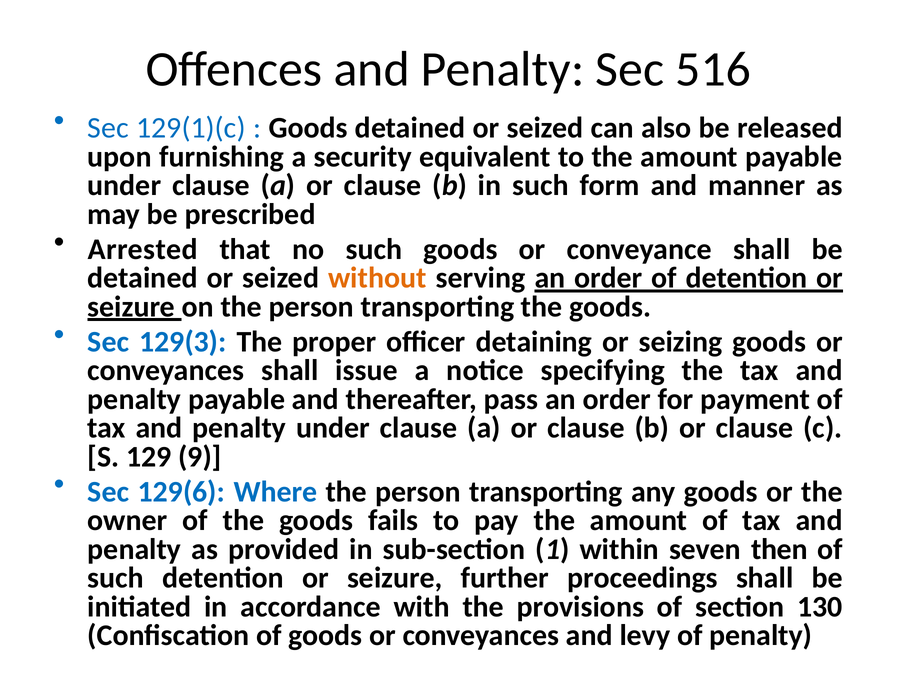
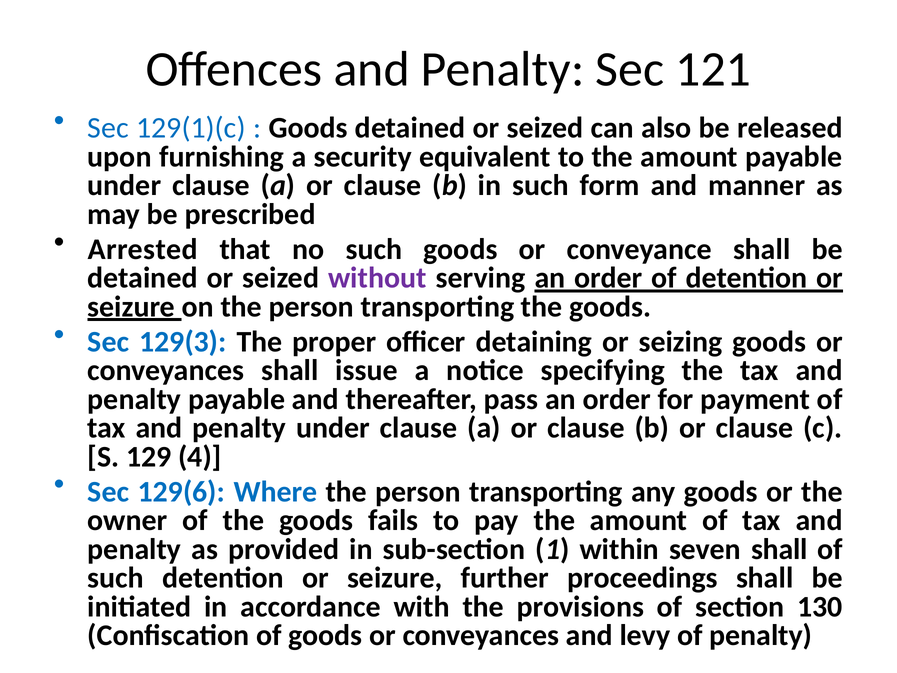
516: 516 -> 121 (713, 69)
without colour: orange -> purple (377, 278)
9: 9 -> 4 (200, 456)
seven then: then -> shall (779, 549)
